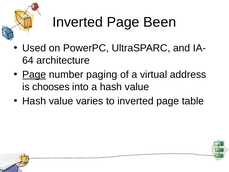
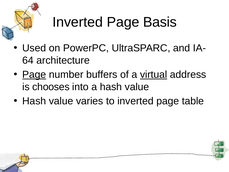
Been: Been -> Basis (160, 22)
paging: paging -> buffers (102, 75)
virtual underline: none -> present (154, 75)
